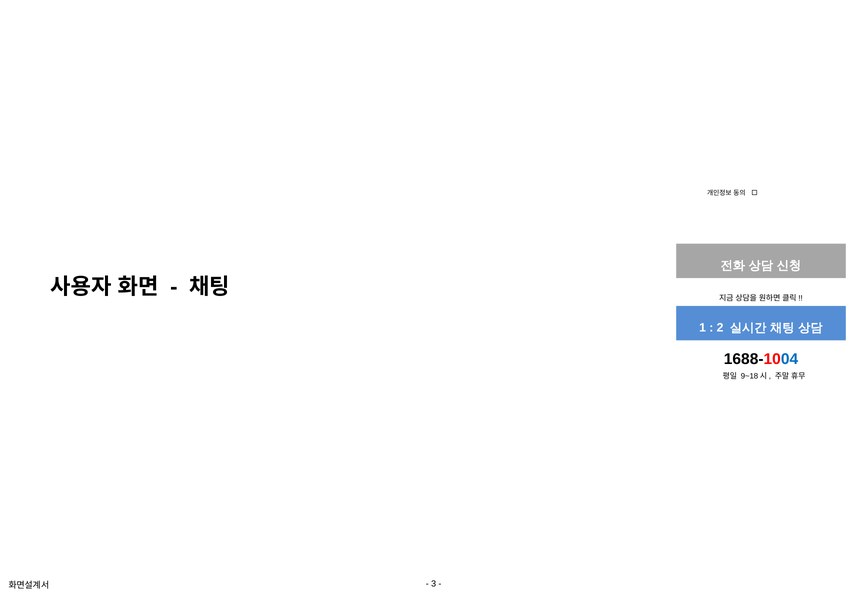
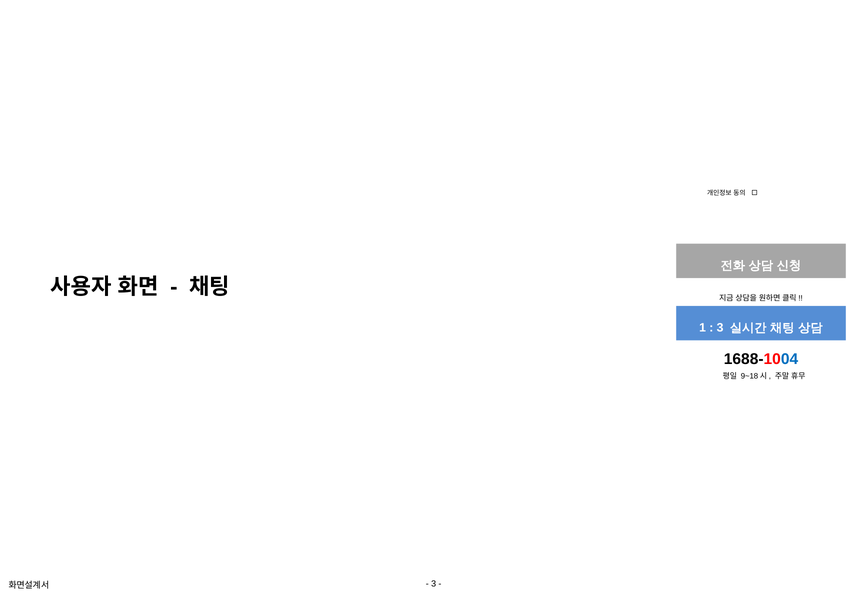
2: 2 -> 3 (720, 328)
